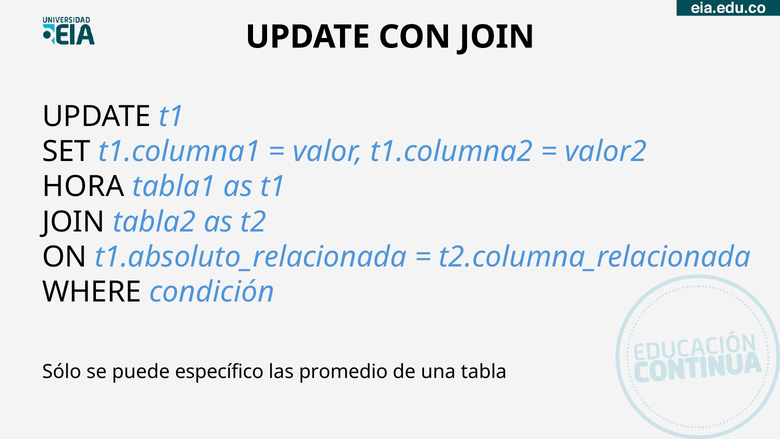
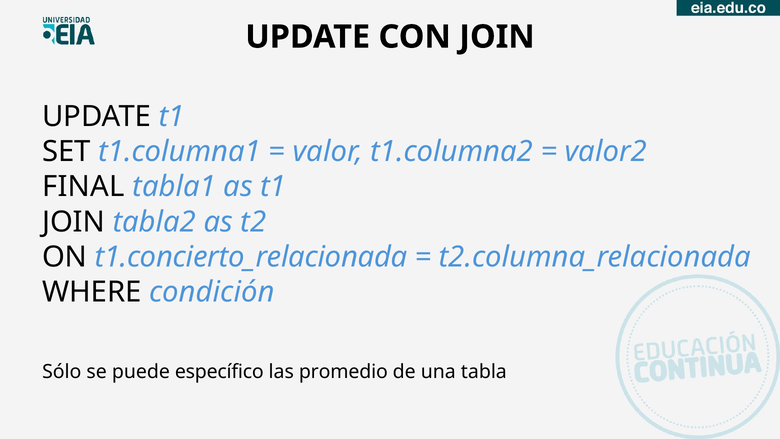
HORA: HORA -> FINAL (83, 187)
t1.absoluto_relacionada: t1.absoluto_relacionada -> t1.concierto_relacionada (251, 257)
